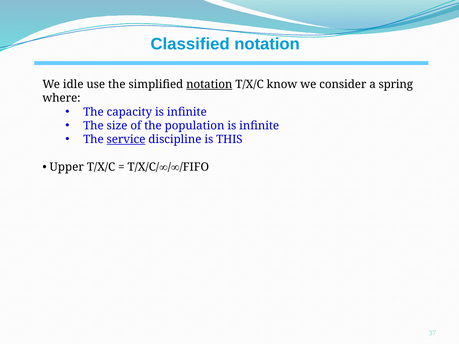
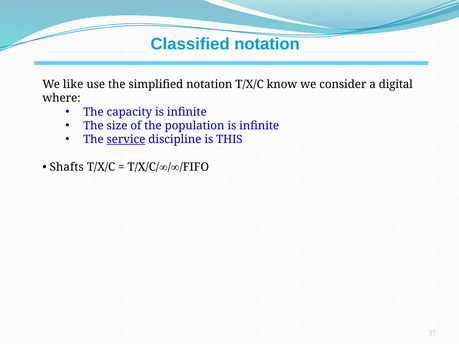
idle: idle -> like (73, 84)
notation underline: present -> none (209, 84)
spring: spring -> digital (396, 84)
Upper: Upper -> Shafts (67, 167)
